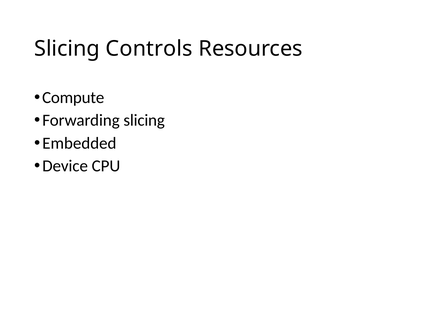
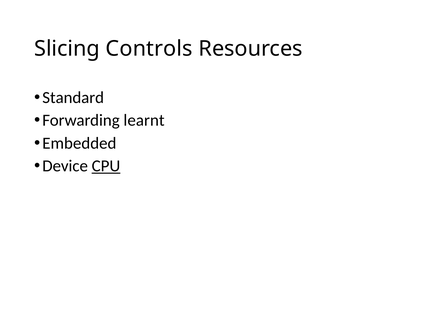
Compute: Compute -> Standard (73, 98)
Forwarding slicing: slicing -> learnt (144, 121)
CPU underline: none -> present (106, 166)
